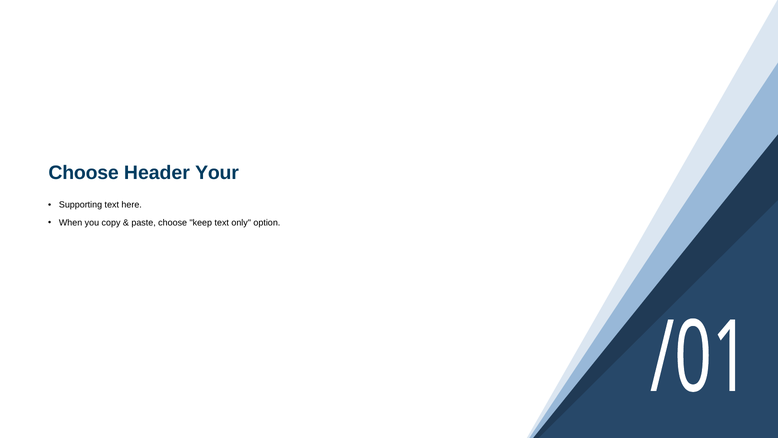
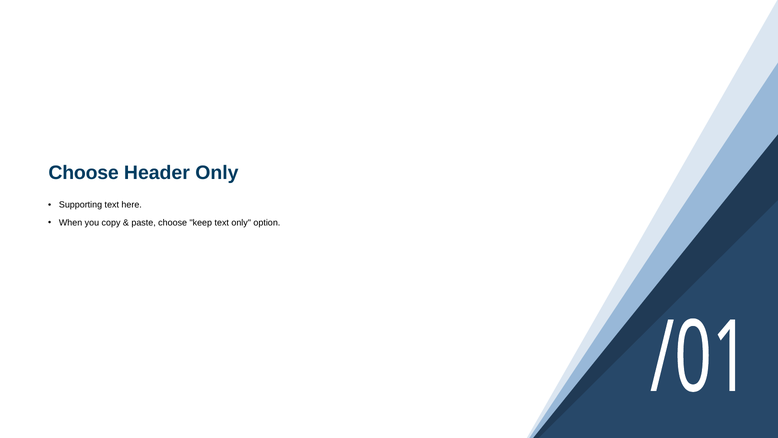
Header Your: Your -> Only (217, 173)
